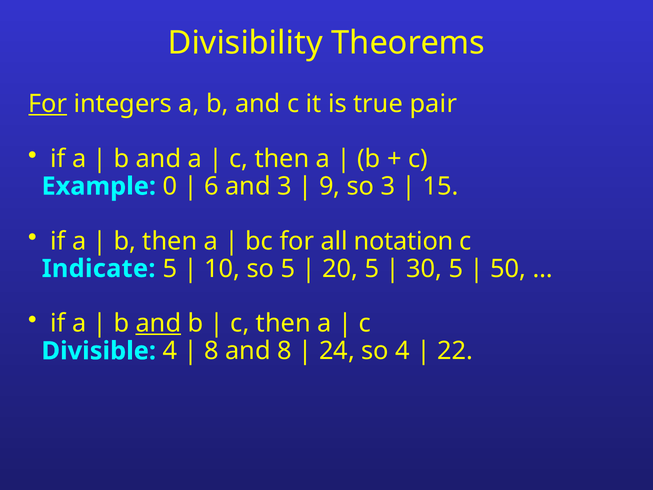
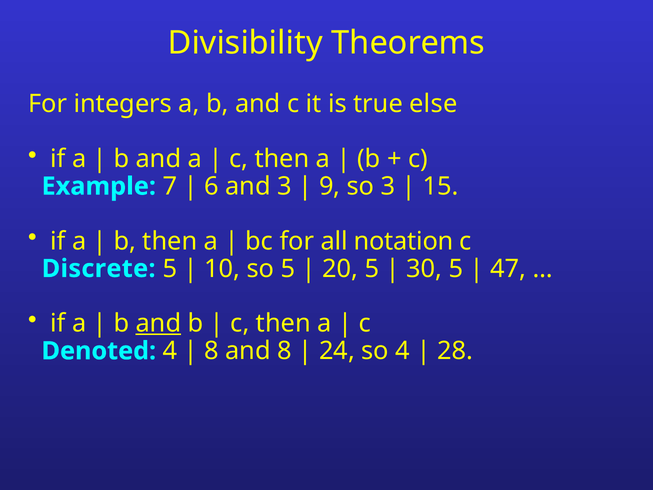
For underline: present -> none (48, 104)
pair: pair -> else (433, 104)
0: 0 -> 7 (170, 186)
Indicate: Indicate -> Discrete (99, 269)
50: 50 -> 47 (508, 269)
Divisible: Divisible -> Denoted (99, 351)
22: 22 -> 28 (455, 351)
